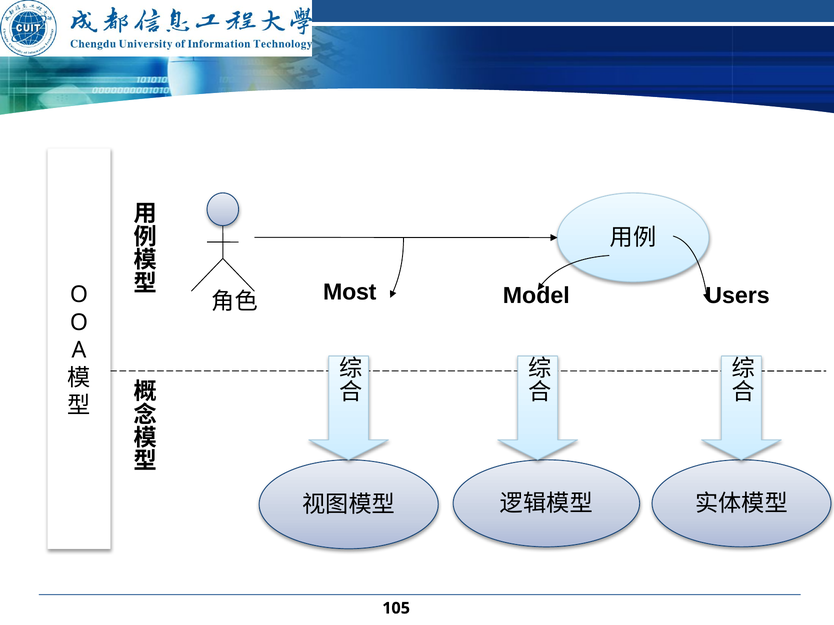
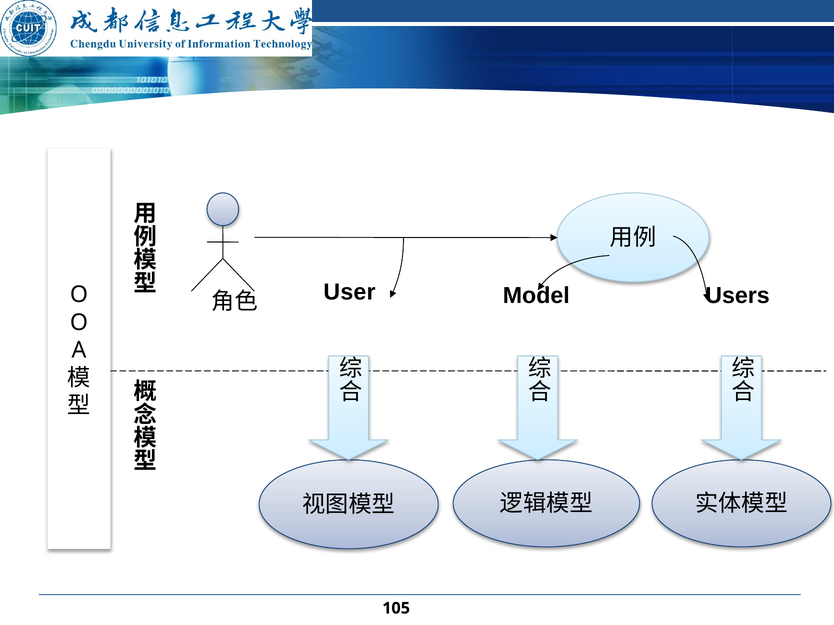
Most: Most -> User (350, 292)
